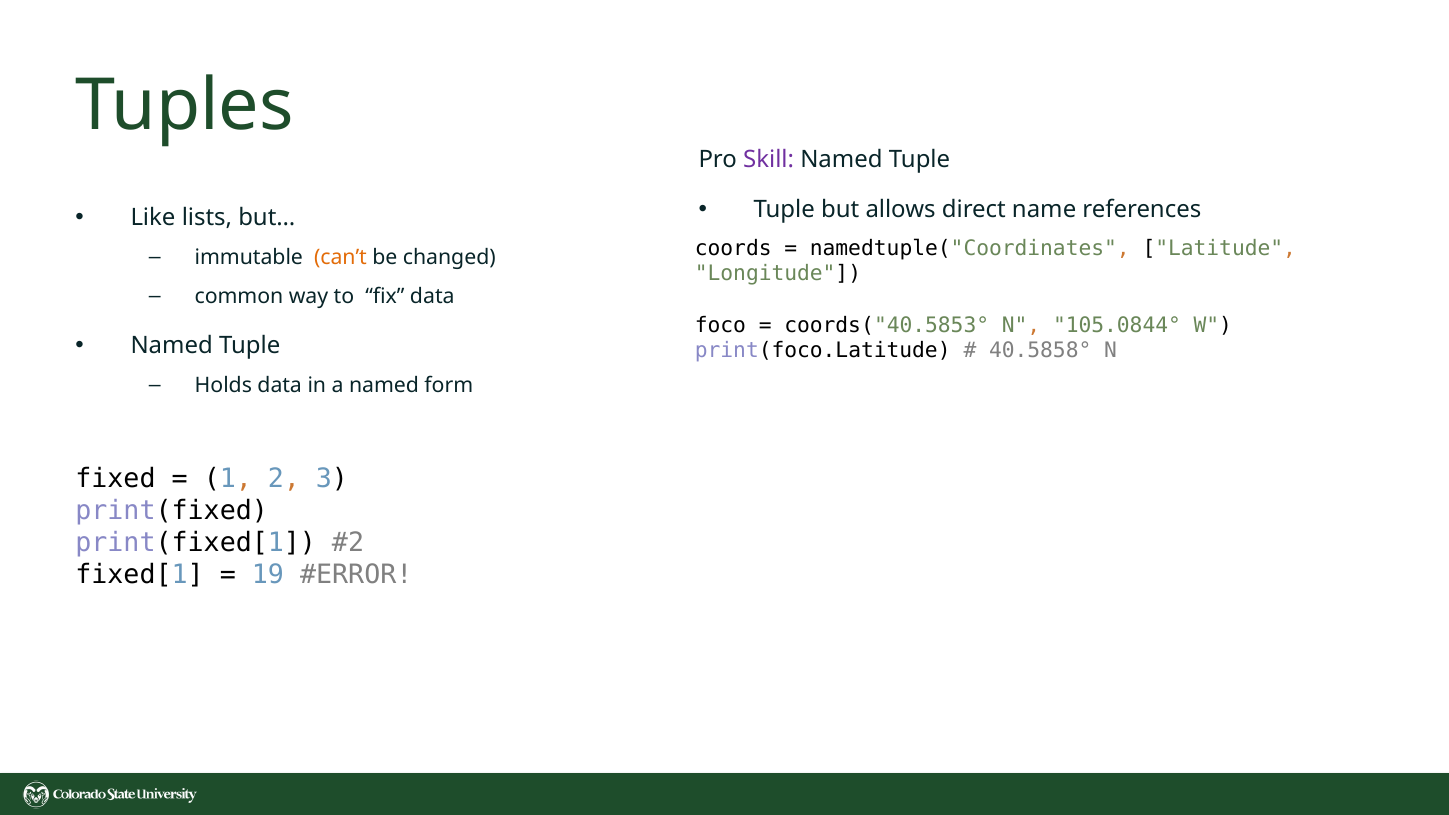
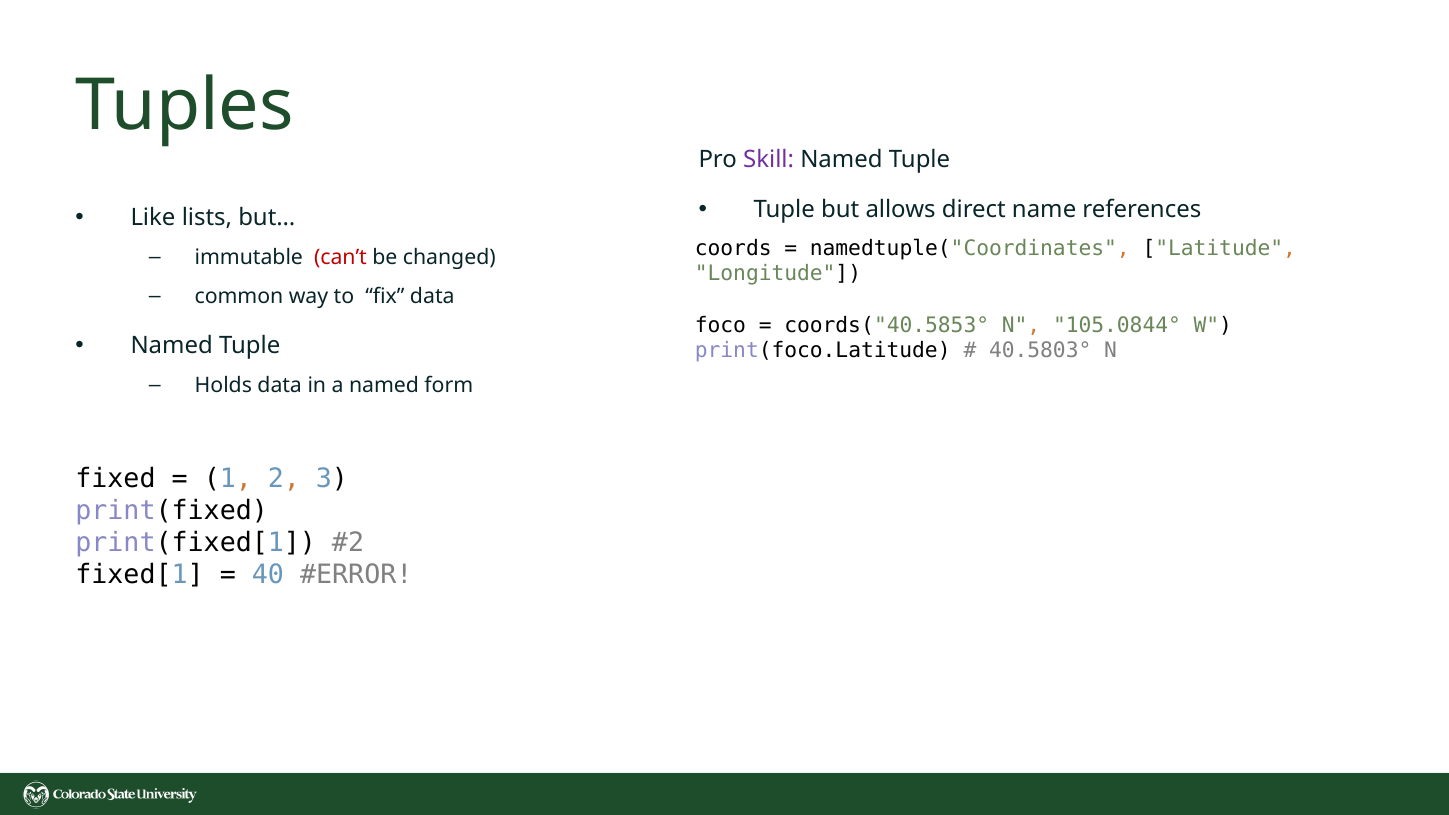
can’t colour: orange -> red (340, 258)
40.5858°: 40.5858° -> 40.5803° (1040, 351)
19: 19 -> 40 (268, 574)
